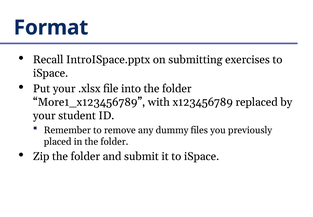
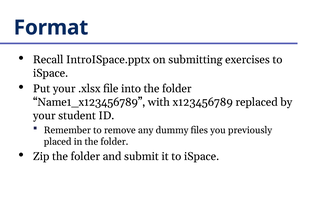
More1_x123456789: More1_x123456789 -> Name1_x123456789 (89, 102)
